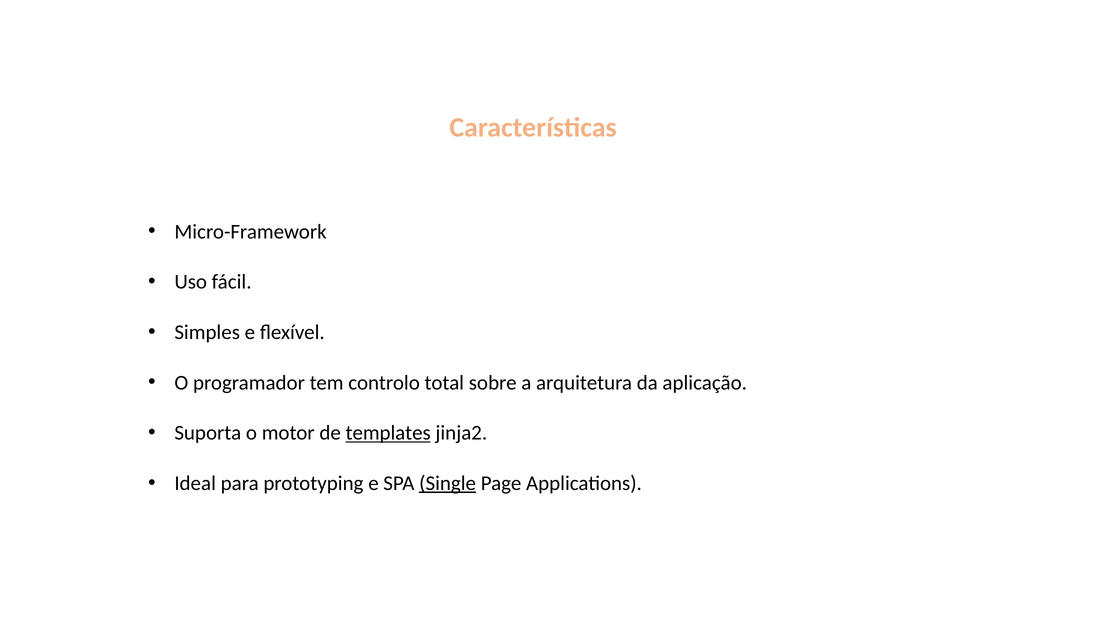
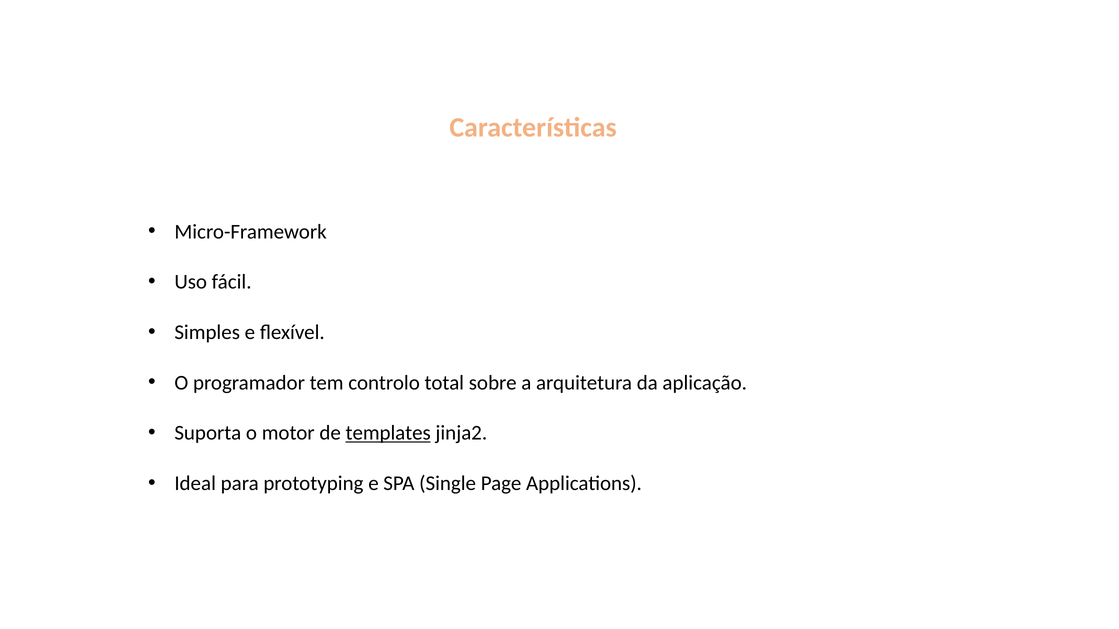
Single underline: present -> none (448, 484)
